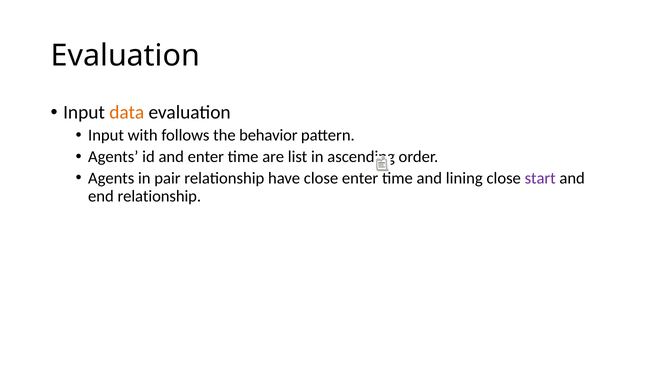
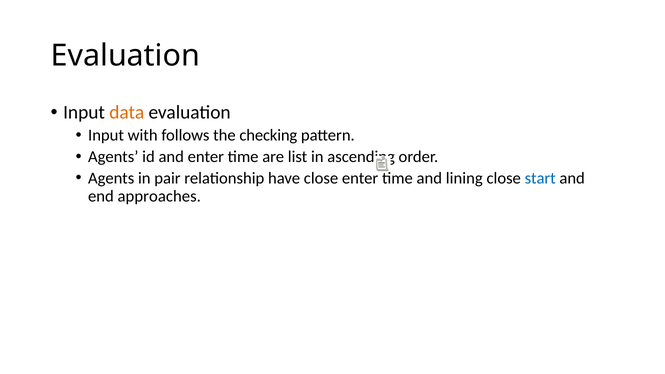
behavior: behavior -> checking (268, 135)
start colour: purple -> blue (540, 178)
end relationship: relationship -> approaches (159, 196)
